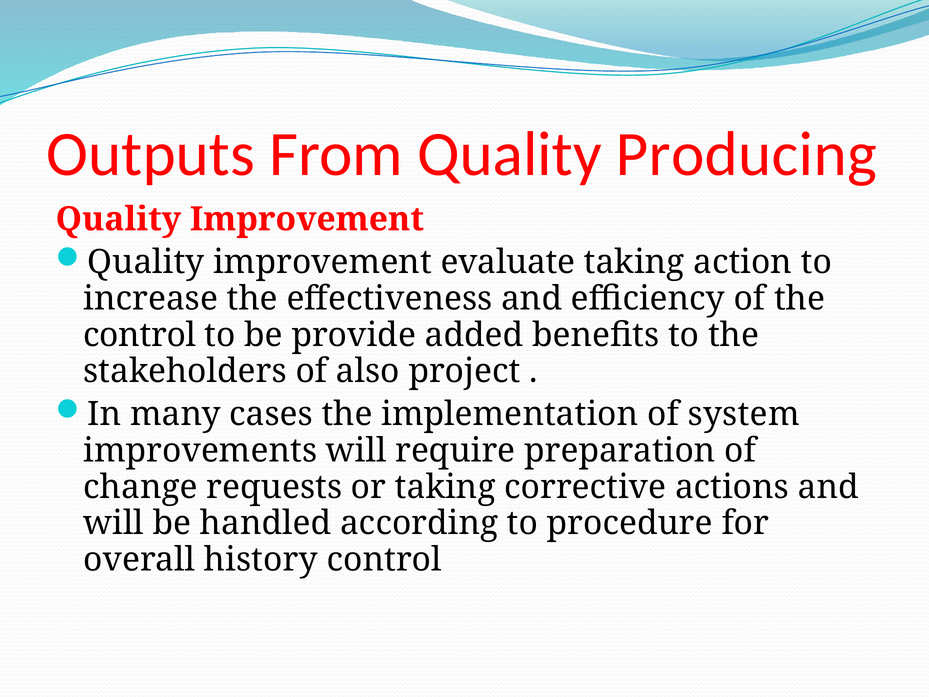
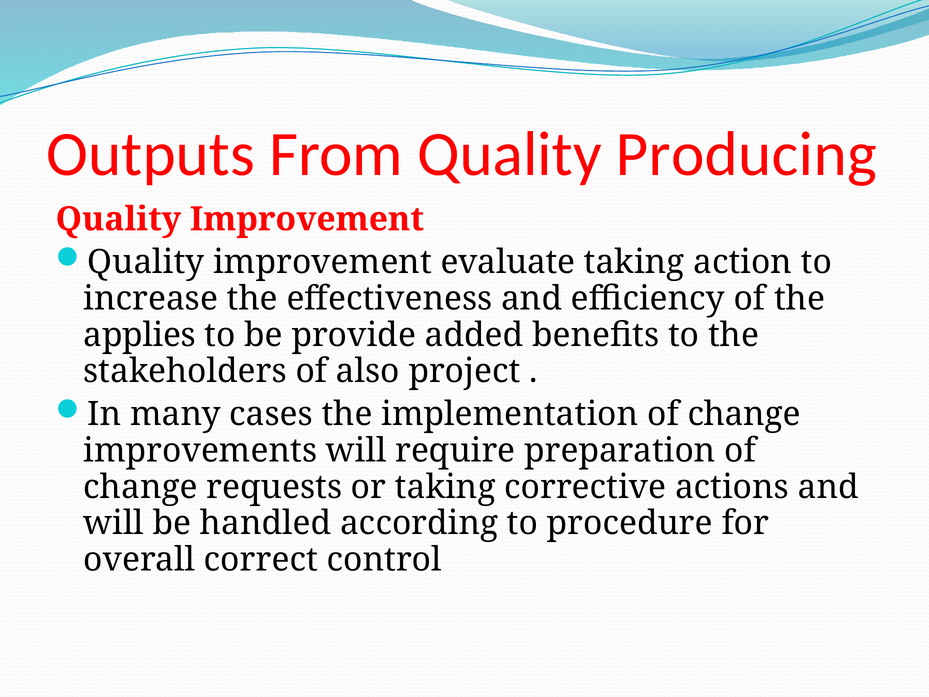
control: control -> applies (140, 335)
implementation of system: system -> change (744, 414)
history: history -> correct (261, 559)
